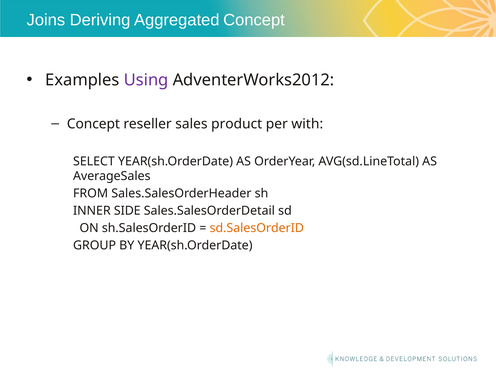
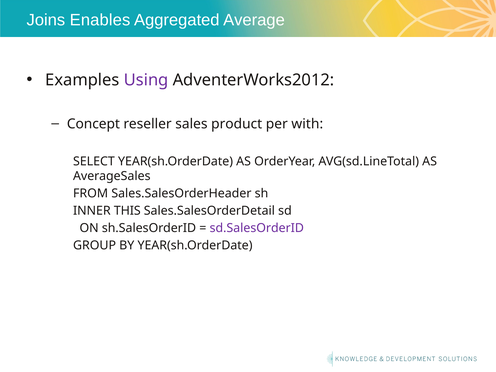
Deriving: Deriving -> Enables (100, 20)
Aggregated Concept: Concept -> Average (254, 20)
SIDE: SIDE -> THIS (127, 211)
sd.SalesOrderID colour: orange -> purple (257, 228)
